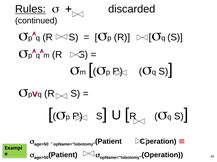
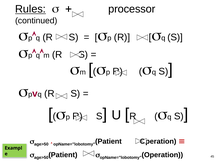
discarded: discarded -> processor (132, 9)
